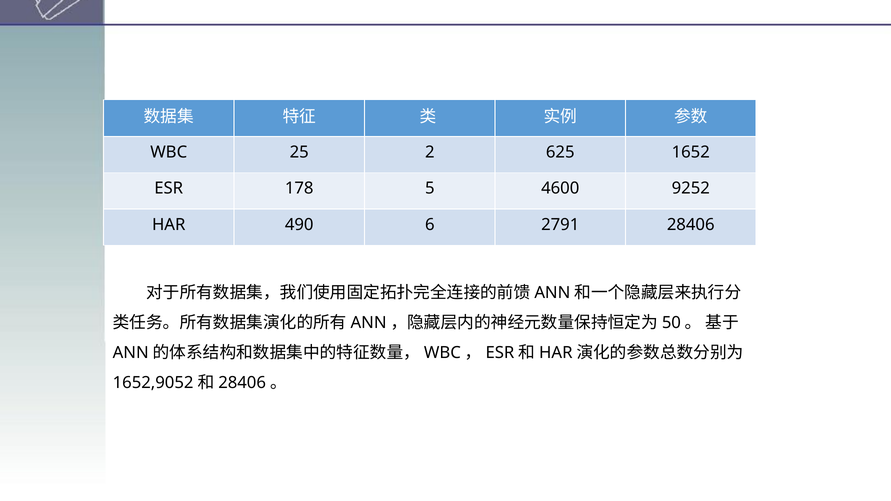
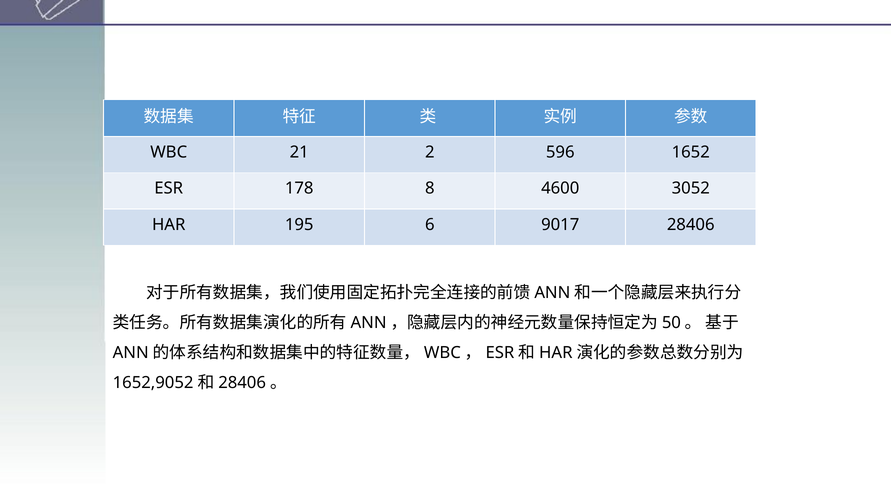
25: 25 -> 21 (299, 152)
625: 625 -> 596 (560, 152)
5: 5 -> 8 (430, 188)
9252: 9252 -> 3052 (691, 188)
490: 490 -> 195 (299, 225)
2791: 2791 -> 9017 (560, 225)
